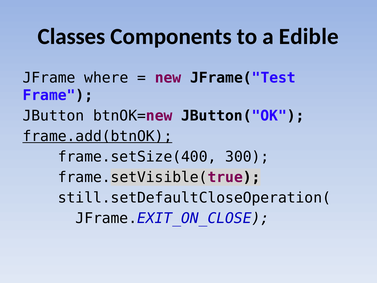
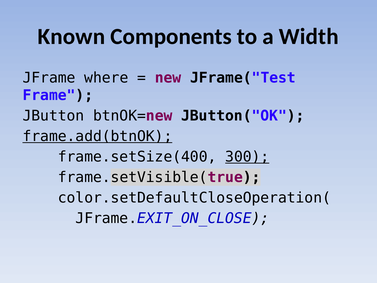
Classes: Classes -> Known (71, 36)
Edible: Edible -> Width (309, 36)
300 underline: none -> present (247, 157)
still.setDefaultCloseOperation(: still.setDefaultCloseOperation( -> color.setDefaultCloseOperation( (194, 198)
